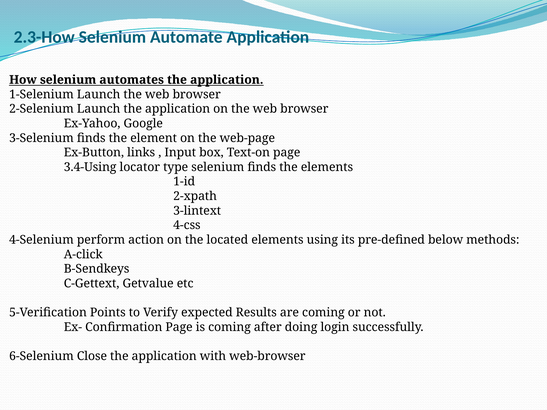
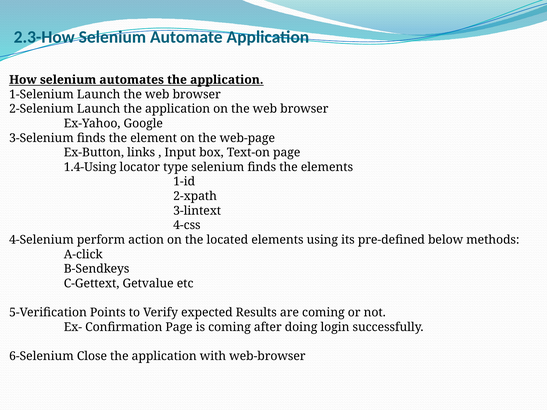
3.4-Using: 3.4-Using -> 1.4-Using (90, 167)
